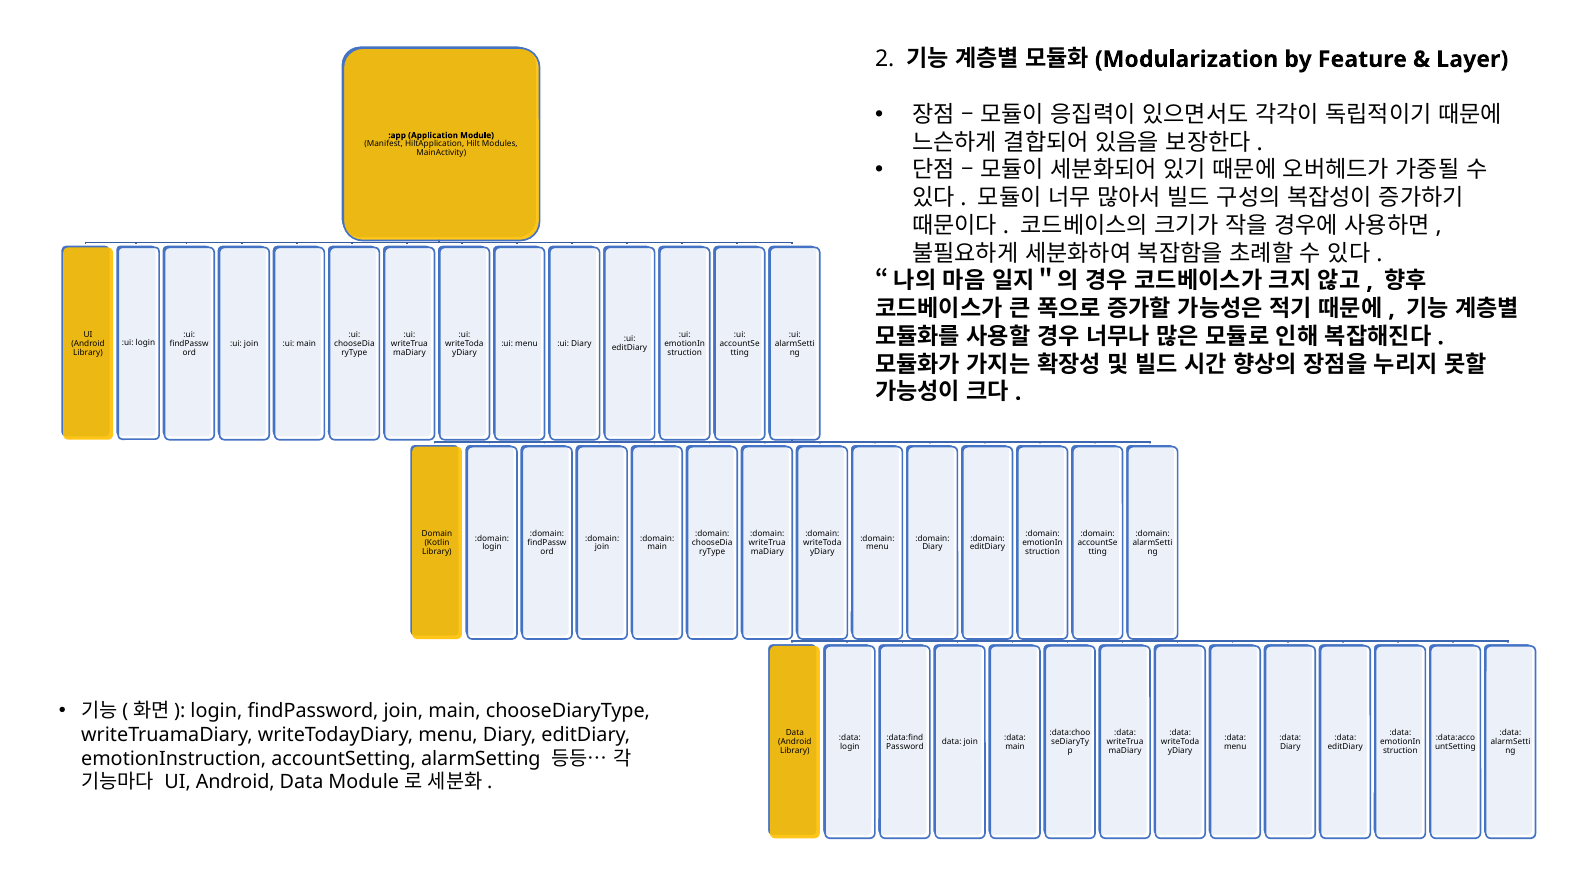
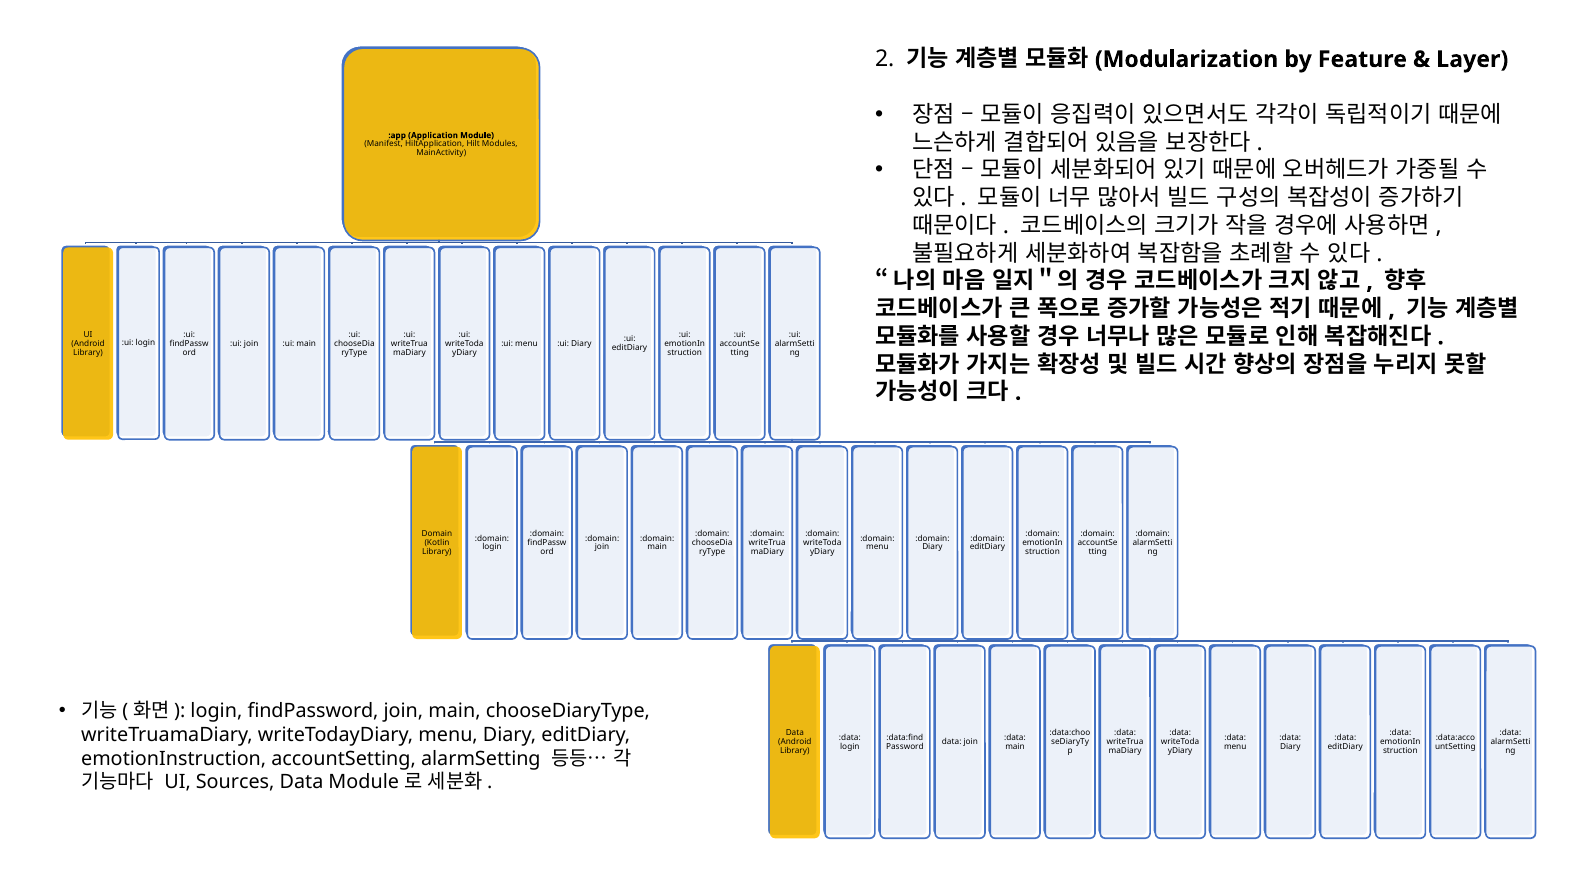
Android: Android -> Sources (235, 782)
